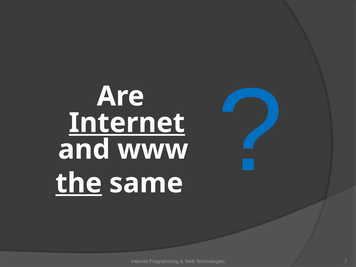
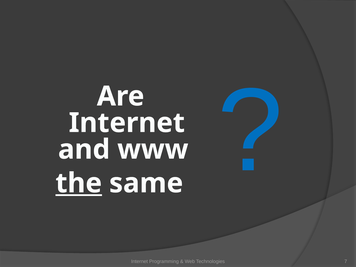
Internet underline: present -> none (127, 123)
